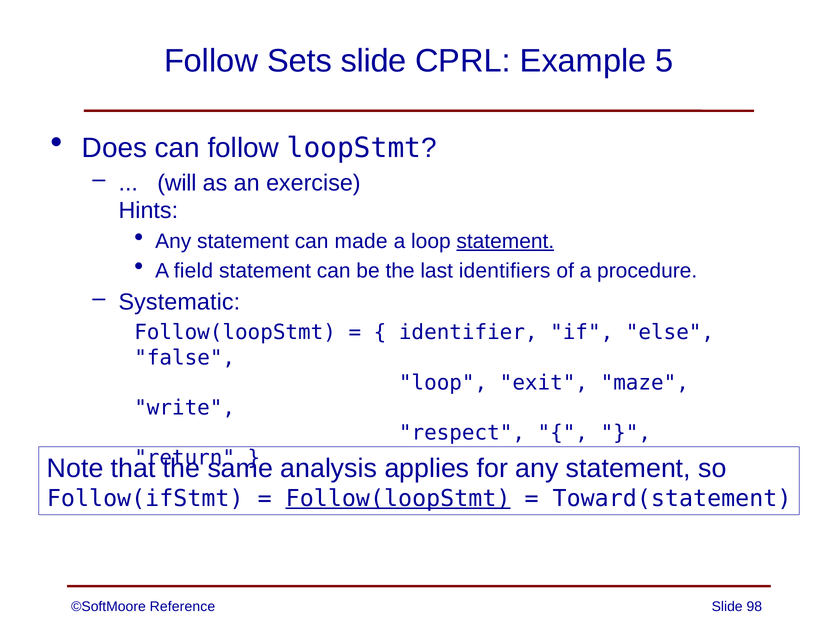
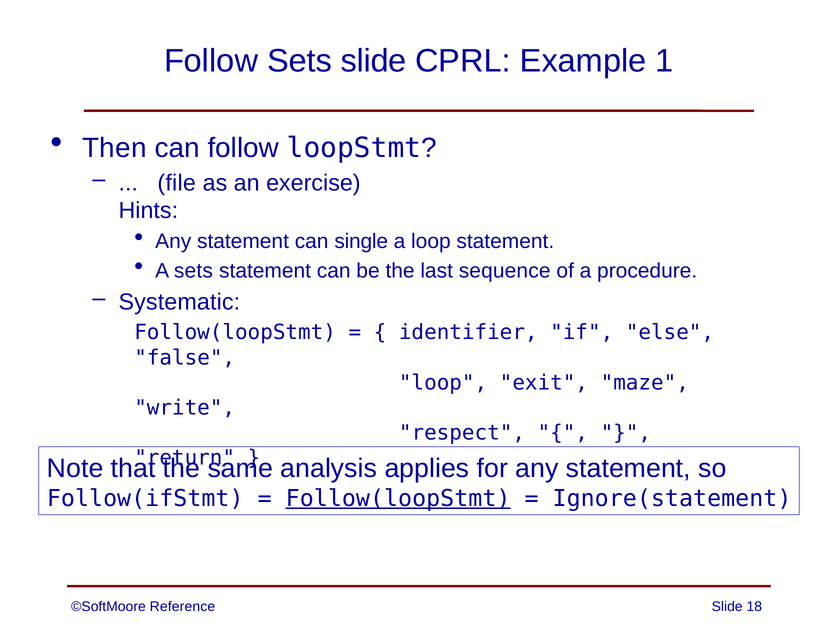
5: 5 -> 1 (664, 61)
Does: Does -> Then (114, 148)
will: will -> file (177, 183)
made: made -> single (361, 241)
statement underline: present -> none (505, 241)
A field: field -> sets (193, 271)
identifiers: identifiers -> sequence (505, 271)
Toward(statement: Toward(statement -> Ignore(statement (672, 499)
98: 98 -> 18 (754, 607)
